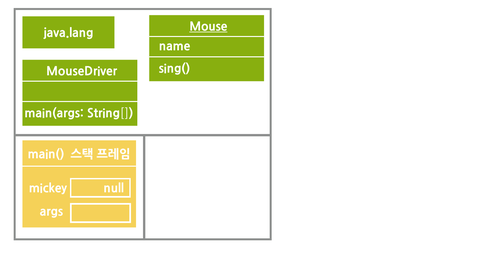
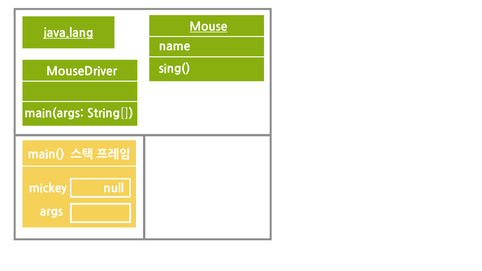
java.lang underline: none -> present (68, 33)
